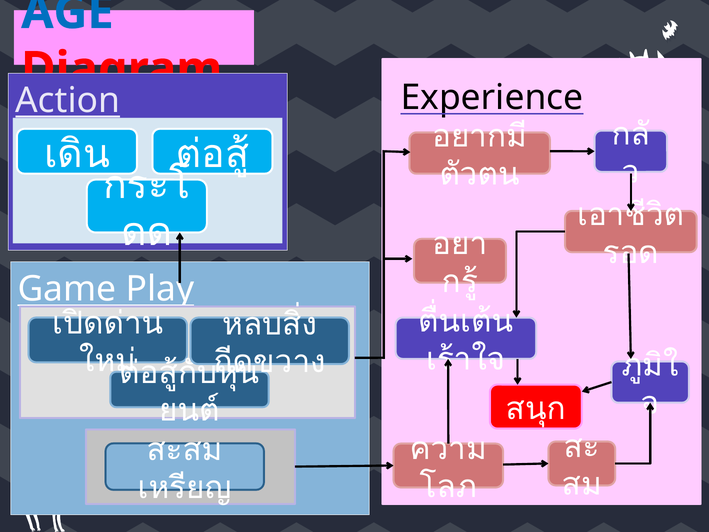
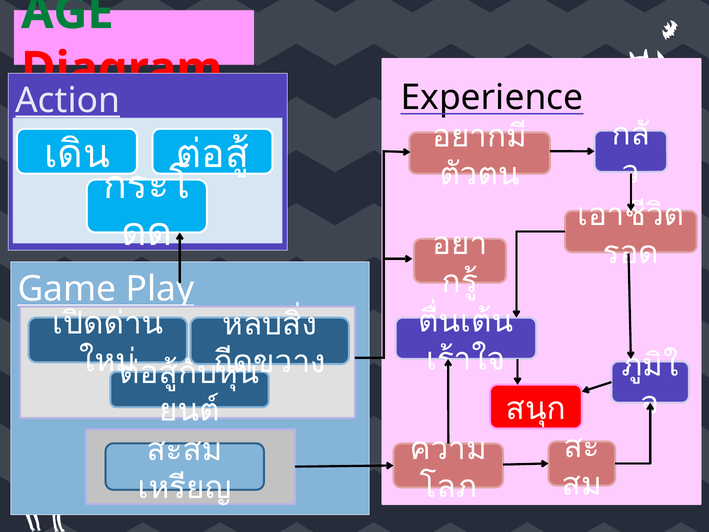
AGE colour: blue -> green (67, 12)
